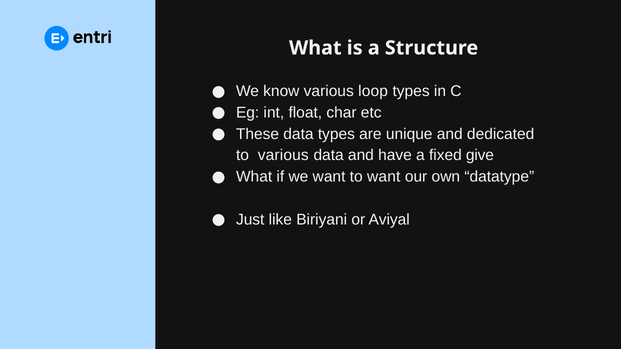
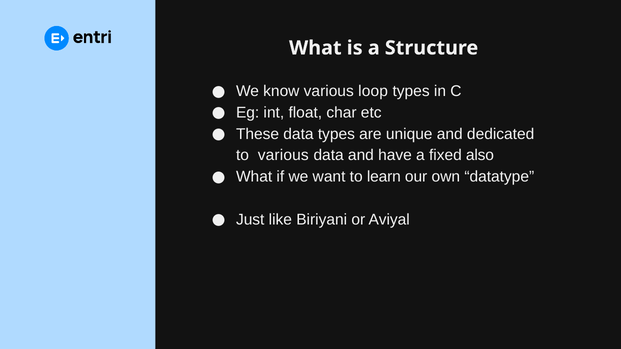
give: give -> also (480, 155)
to want: want -> learn (384, 177)
